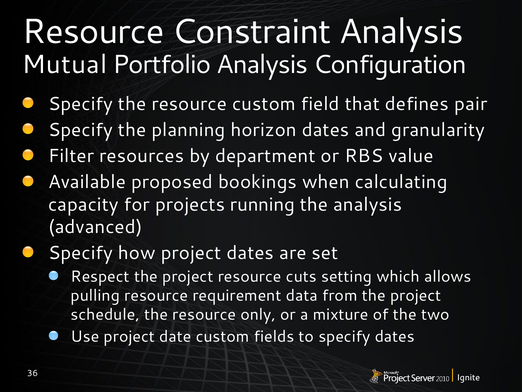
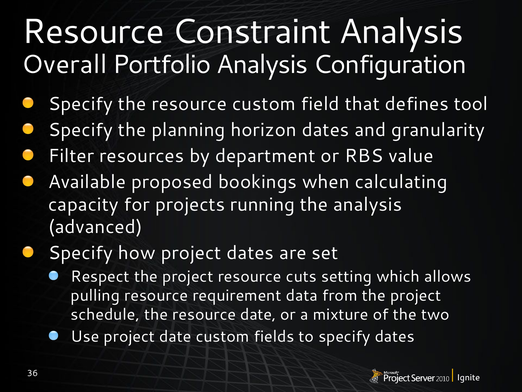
Mutual: Mutual -> Overall (65, 65)
pair: pair -> tool (471, 104)
resource only: only -> date (258, 314)
